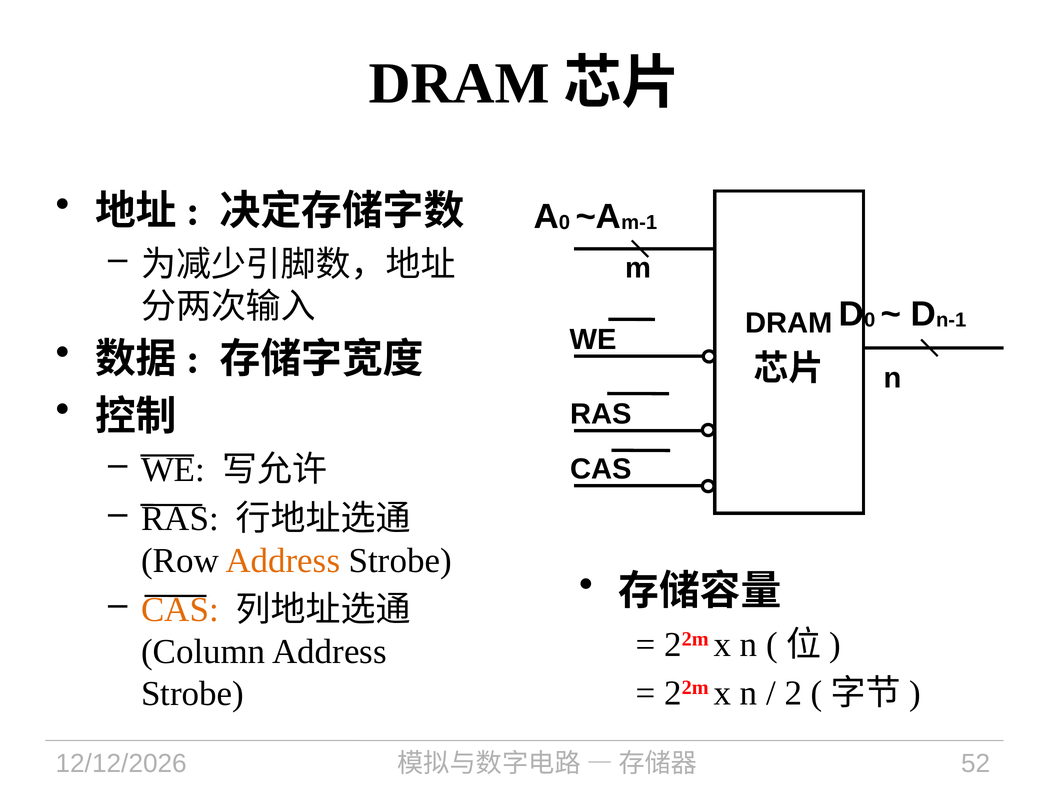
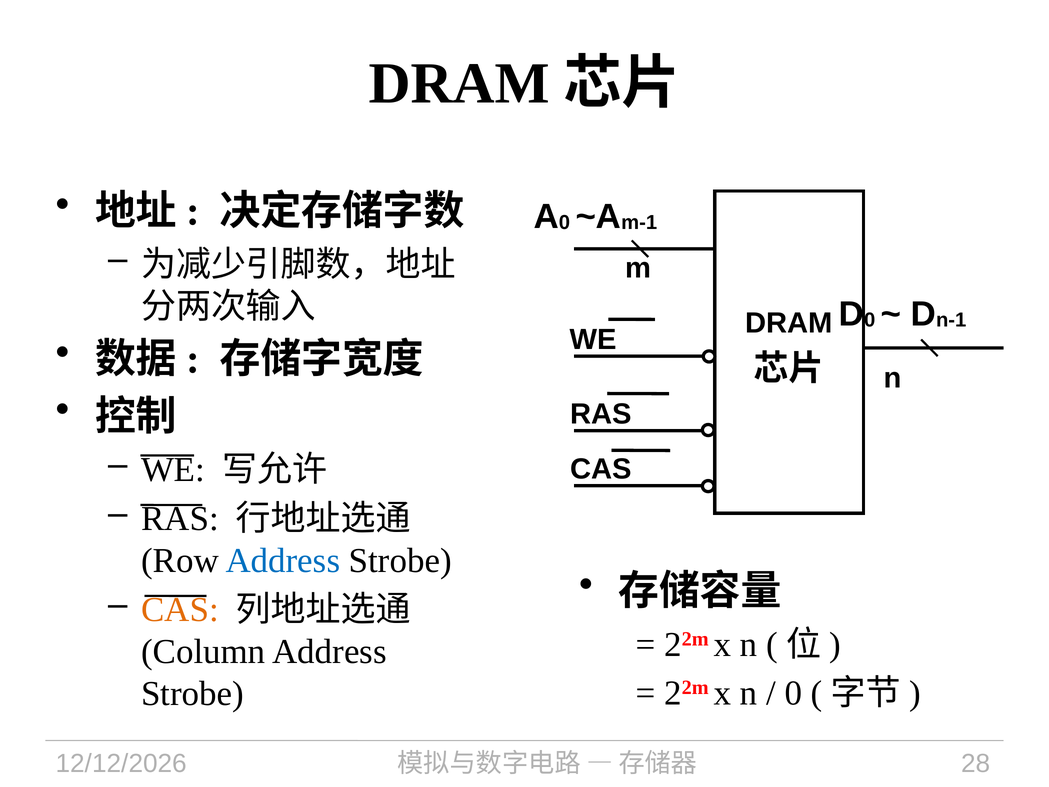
Address colour: orange -> blue (283, 561)
2: 2 -> 0 (793, 693)
52: 52 -> 28 (976, 763)
